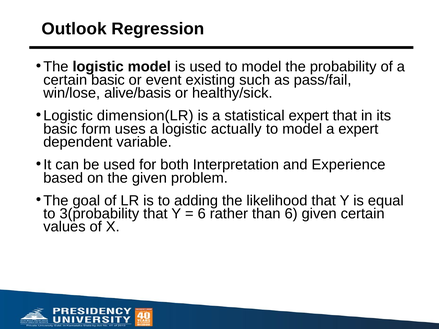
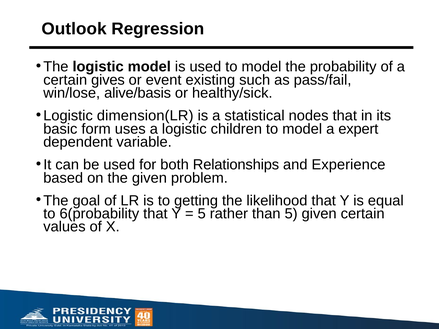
certain basic: basic -> gives (108, 80)
statistical expert: expert -> nodes (309, 116)
actually: actually -> children (236, 129)
Interpretation: Interpretation -> Relationships (236, 165)
adding: adding -> getting (196, 201)
3(probability: 3(probability -> 6(probability (99, 214)
6: 6 -> 5 (202, 214)
than 6: 6 -> 5 (291, 214)
